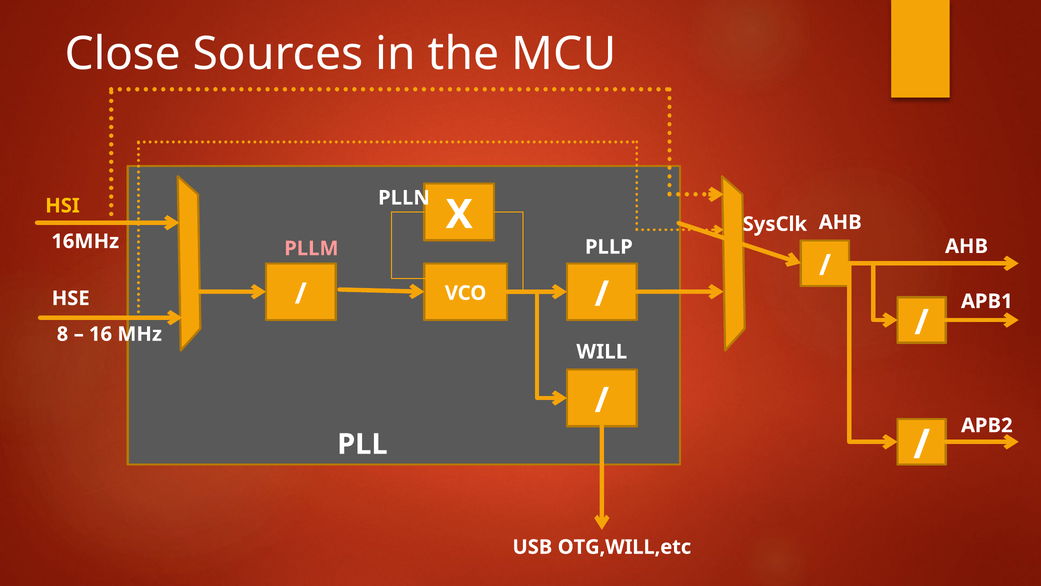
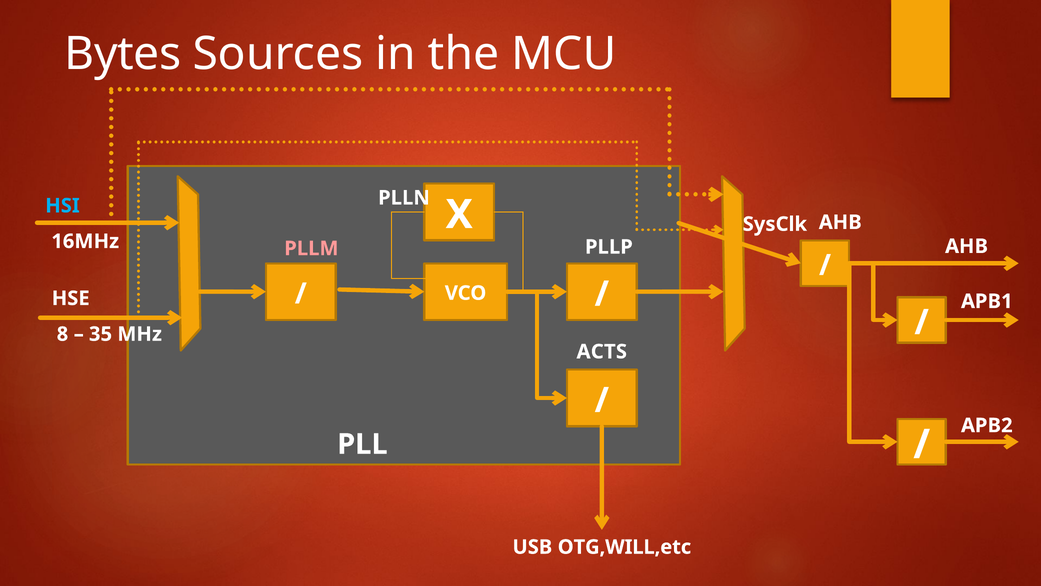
Close: Close -> Bytes (123, 54)
HSI colour: yellow -> light blue (63, 206)
16: 16 -> 35 (100, 334)
WILL: WILL -> ACTS (602, 351)
